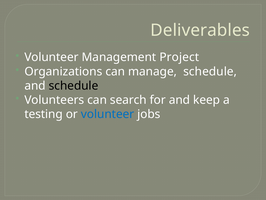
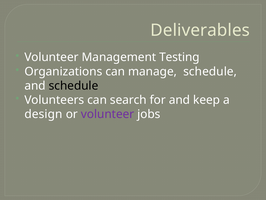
Project: Project -> Testing (179, 57)
testing: testing -> design (44, 114)
volunteer colour: blue -> purple (108, 114)
